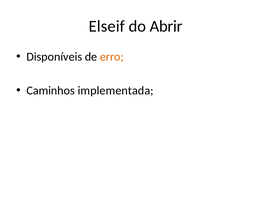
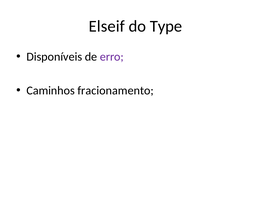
Abrir: Abrir -> Type (166, 26)
erro colour: orange -> purple (112, 57)
implementada: implementada -> fracionamento (116, 91)
